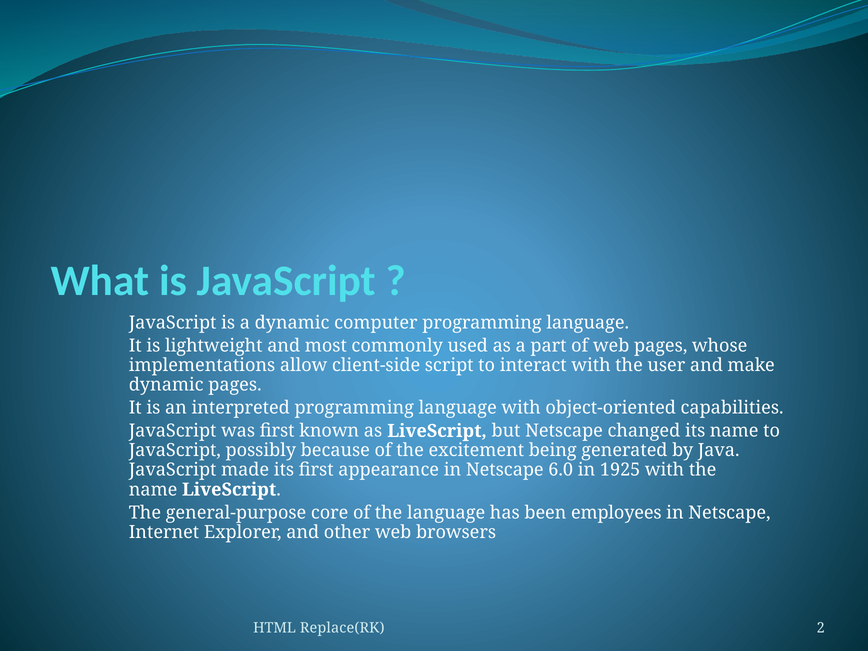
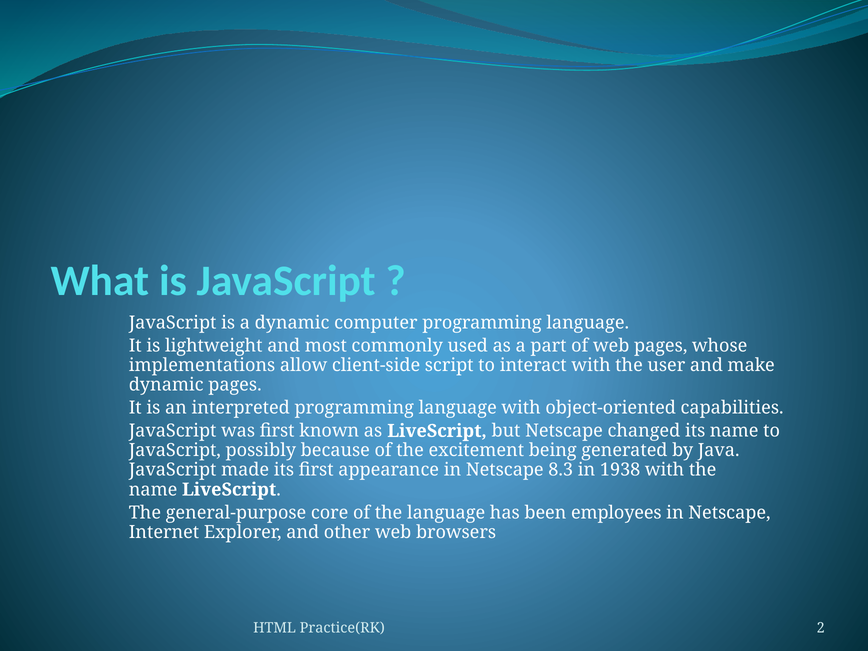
6.0: 6.0 -> 8.3 (561, 470)
1925: 1925 -> 1938 (620, 470)
Replace(RK: Replace(RK -> Practice(RK (342, 628)
